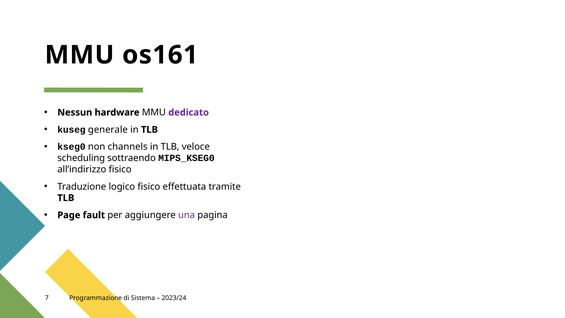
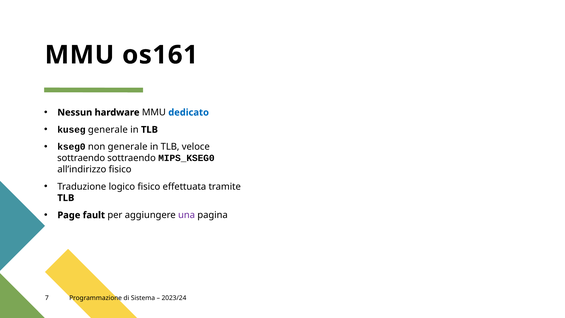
dedicato colour: purple -> blue (189, 112)
non channels: channels -> generale (128, 147)
scheduling: scheduling -> sottraendo (81, 158)
